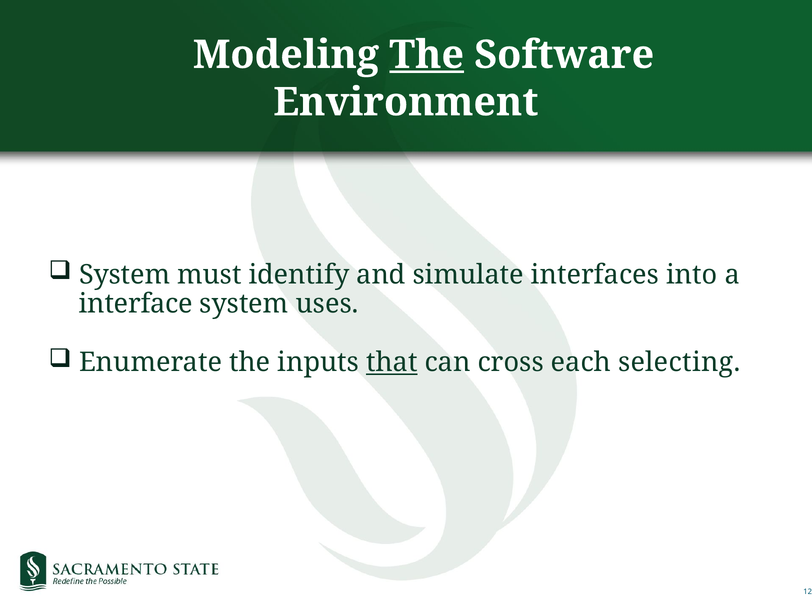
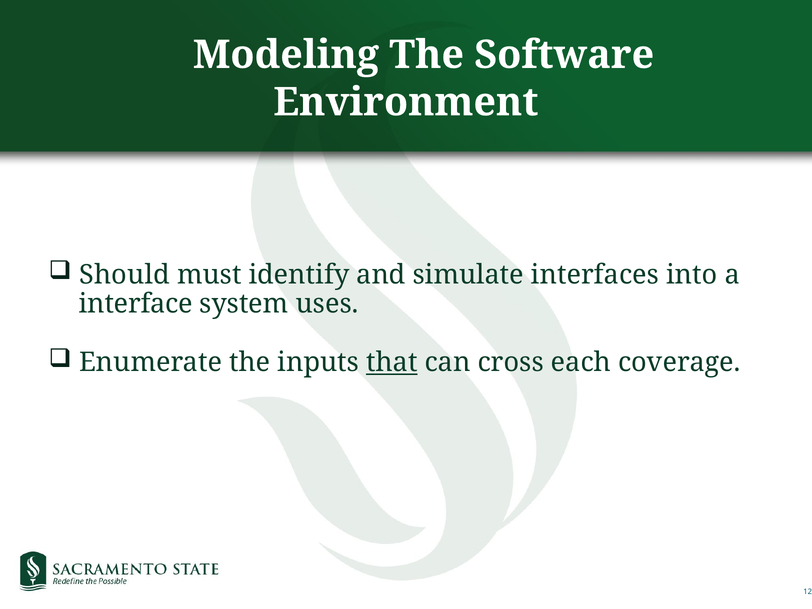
The underline: present -> none (427, 55)
System: System -> Should (125, 275)
selecting: selecting -> coverage (679, 362)
